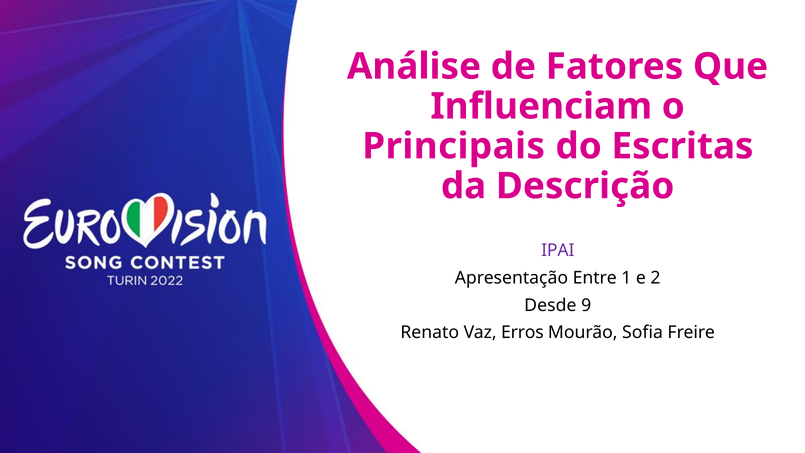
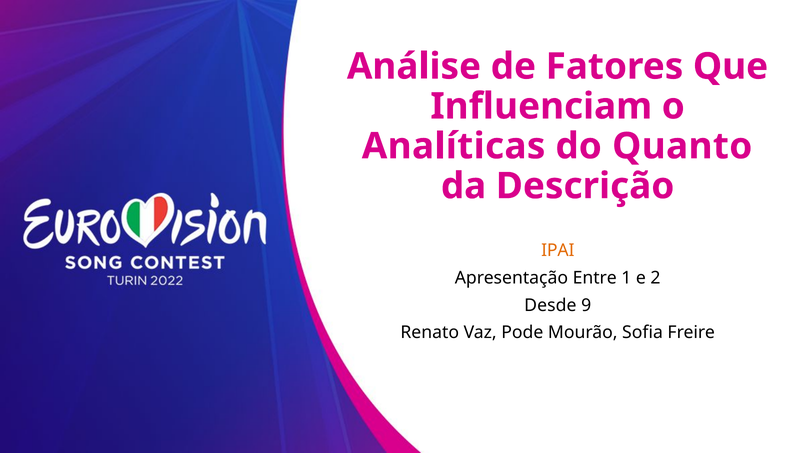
Principais: Principais -> Analíticas (454, 146)
Escritas: Escritas -> Quanto (682, 146)
IPAI colour: purple -> orange (558, 250)
Erros: Erros -> Pode (522, 333)
